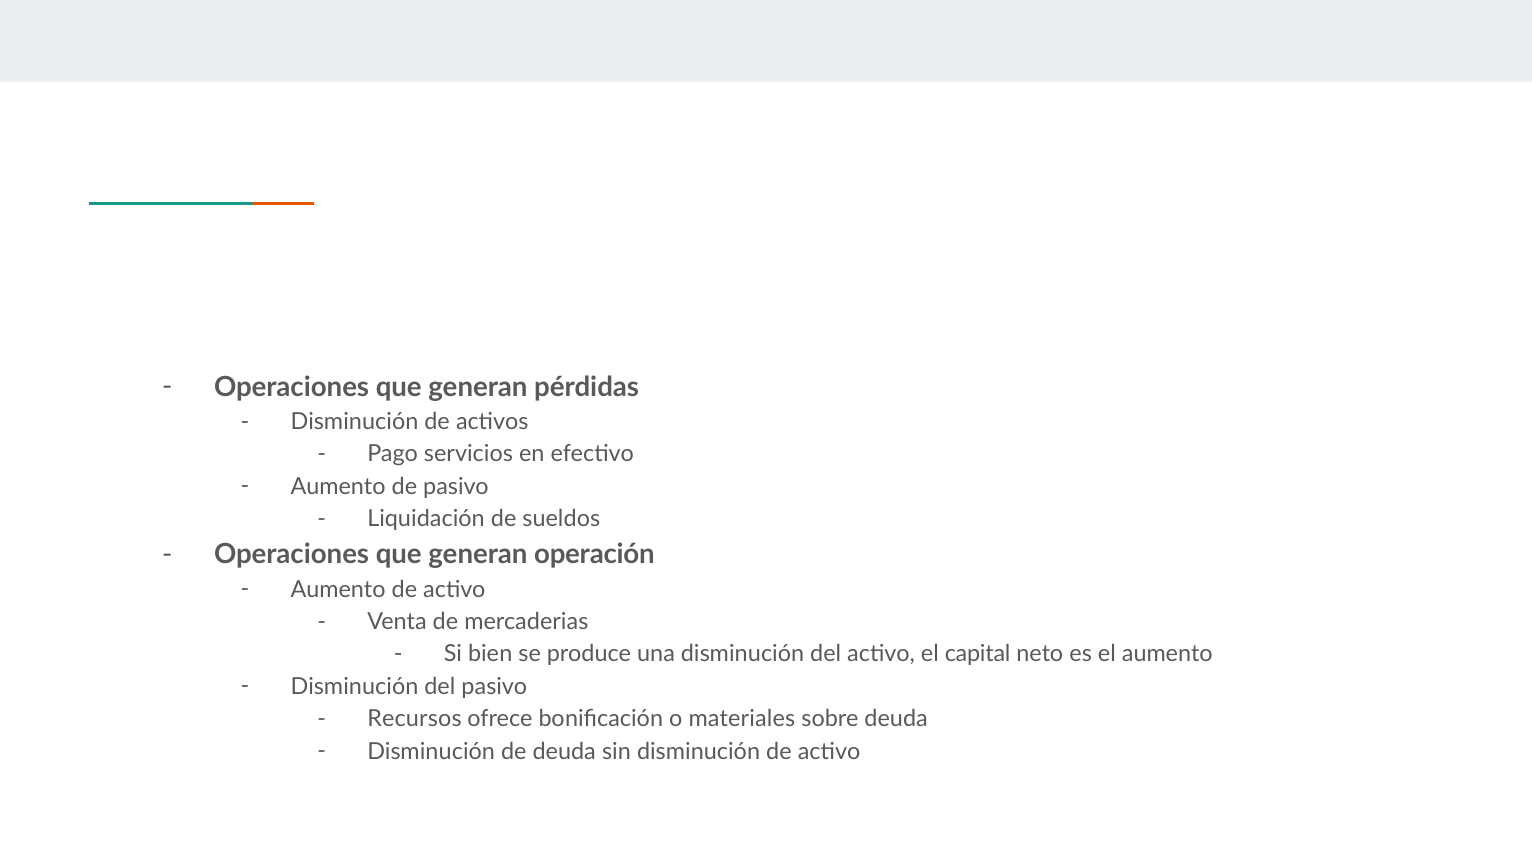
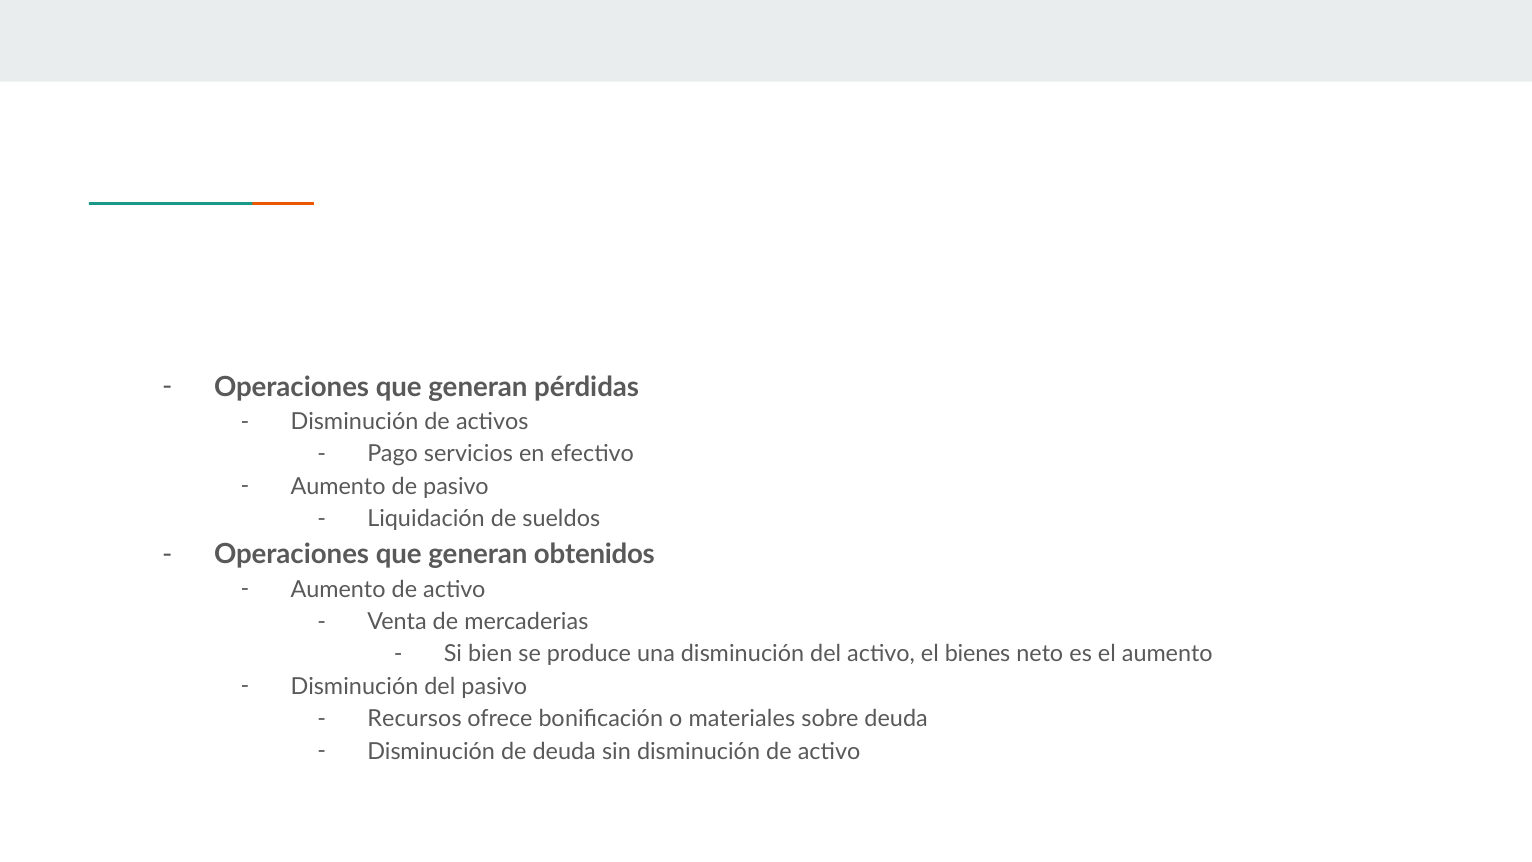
operación: operación -> obtenidos (594, 555)
capital: capital -> bienes (978, 654)
